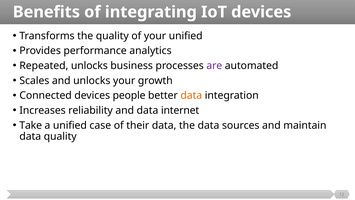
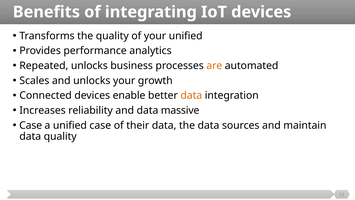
are colour: purple -> orange (214, 66)
people: people -> enable (129, 95)
internet: internet -> massive (180, 110)
Take: Take -> Case (31, 125)
